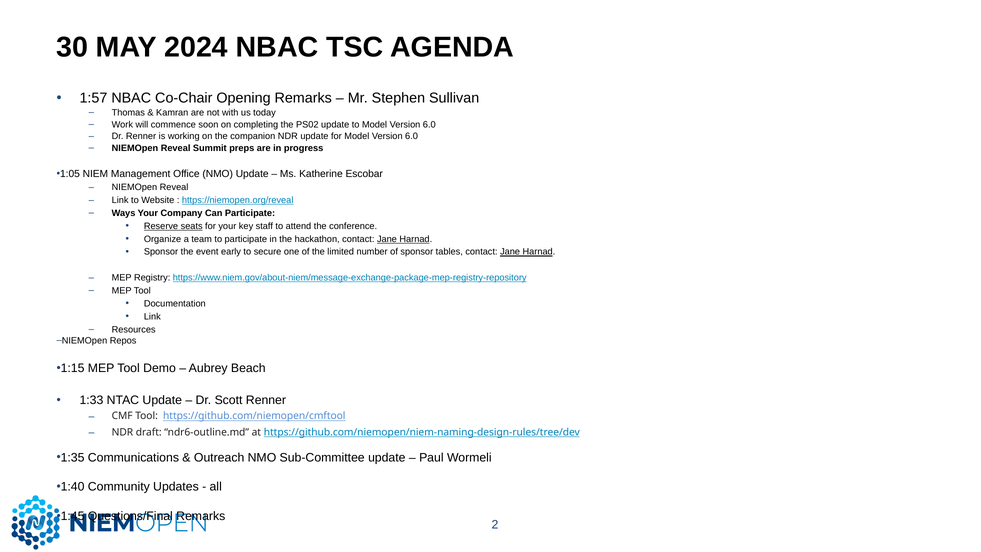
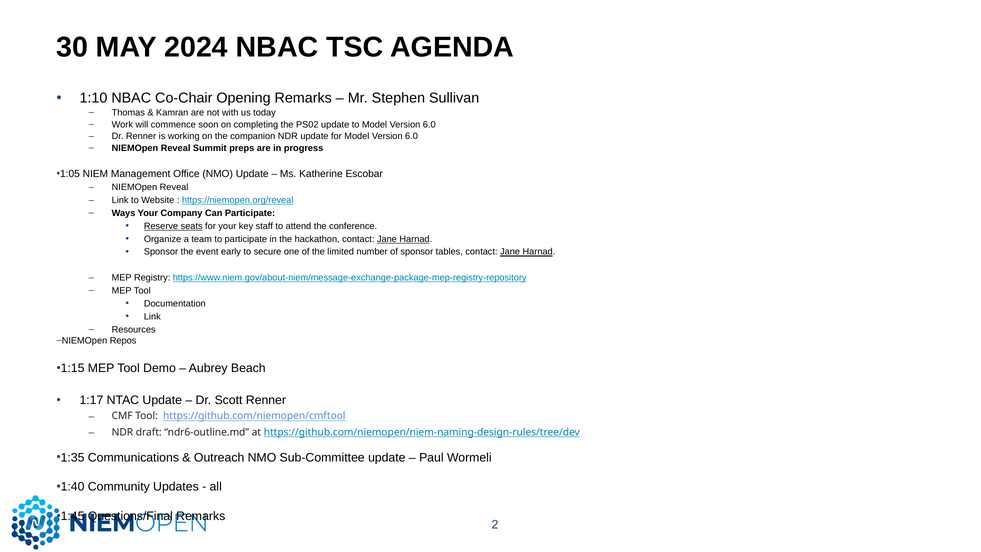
1:57: 1:57 -> 1:10 (93, 98)
1:33: 1:33 -> 1:17 (91, 400)
